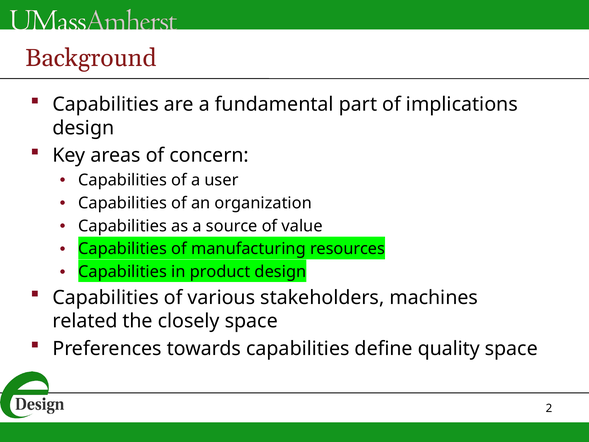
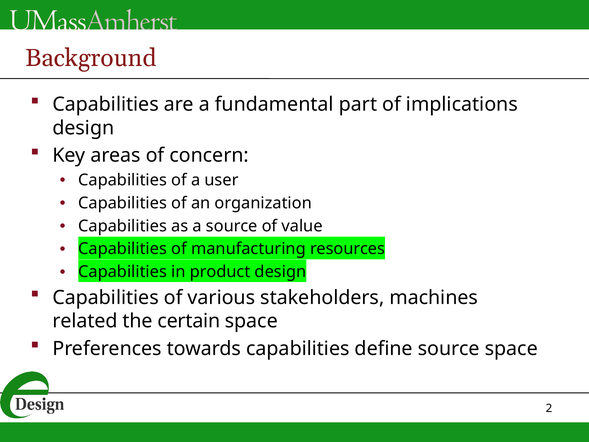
closely: closely -> certain (189, 321)
define quality: quality -> source (449, 348)
